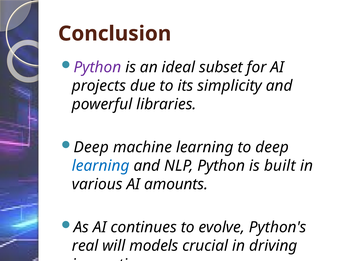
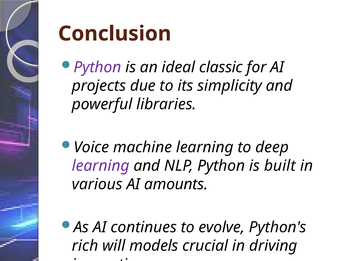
subset: subset -> classic (221, 67)
Deep: Deep -> Voice (91, 147)
learning colour: blue -> purple (101, 166)
real: real -> rich (85, 246)
